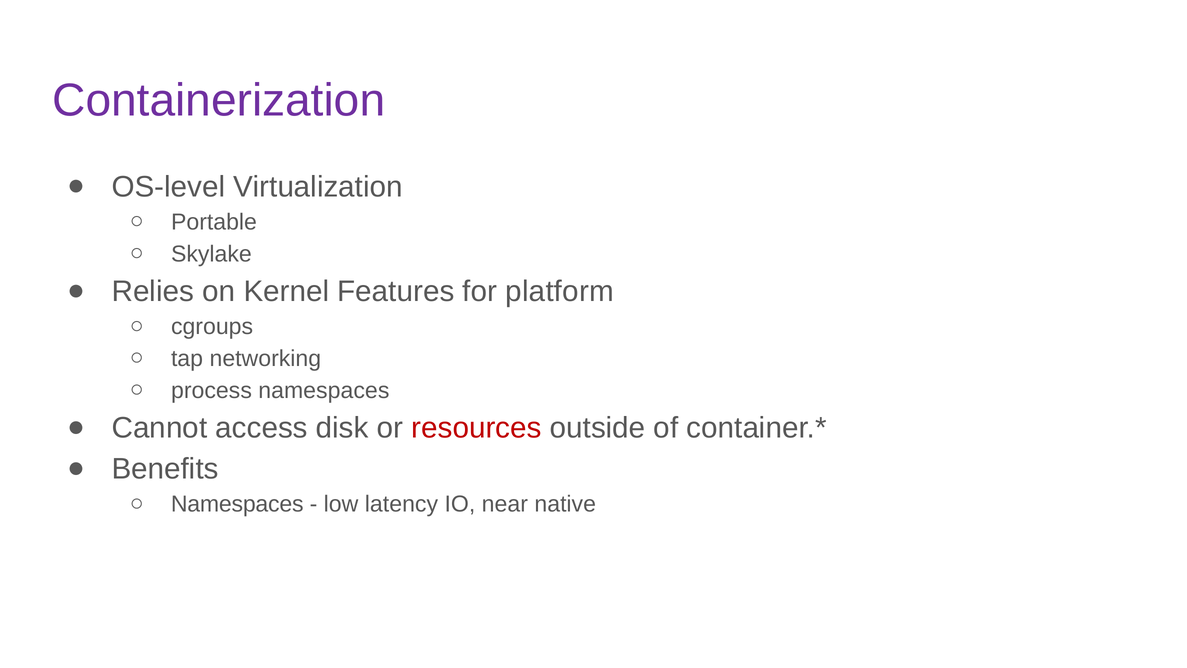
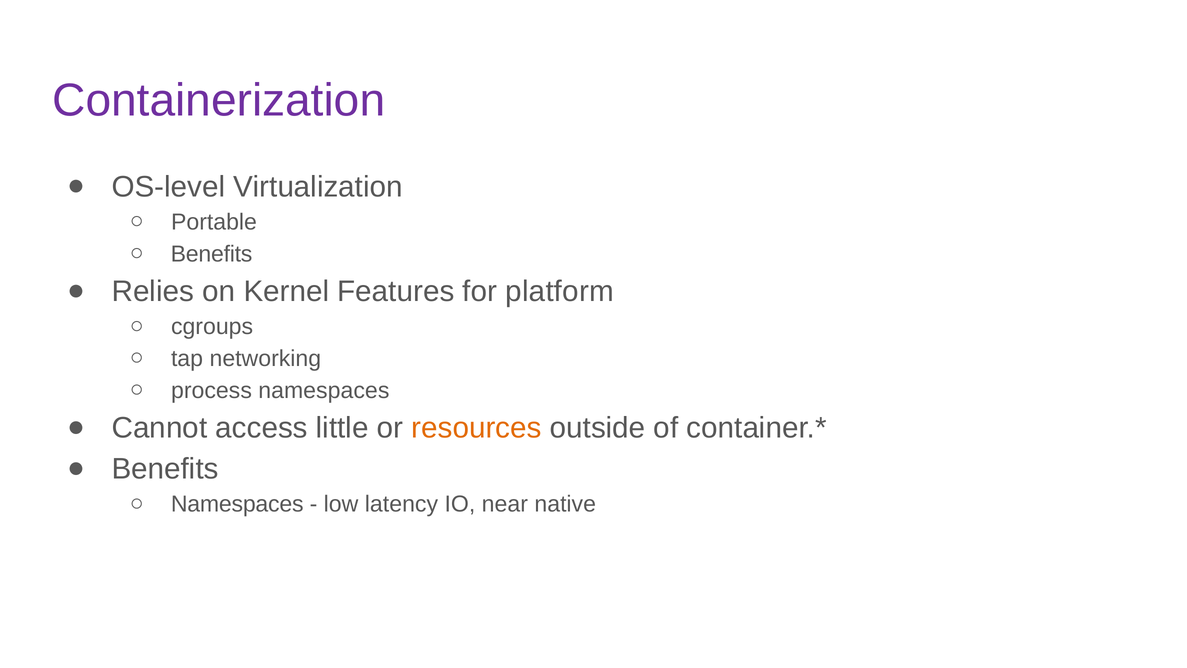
Skylake: Skylake -> Benefits (212, 254)
disk: disk -> little (342, 428)
resources colour: red -> orange (476, 428)
